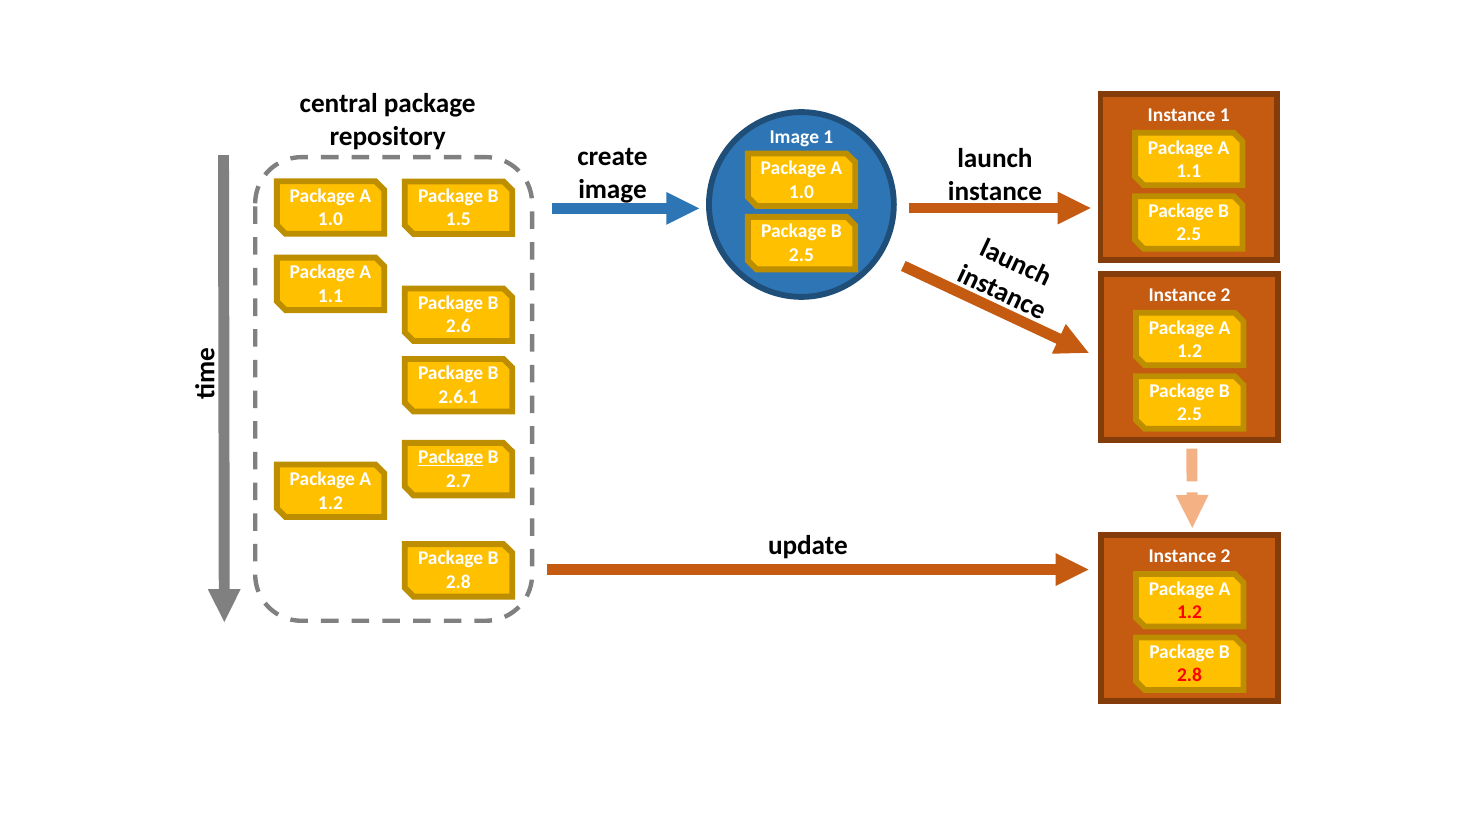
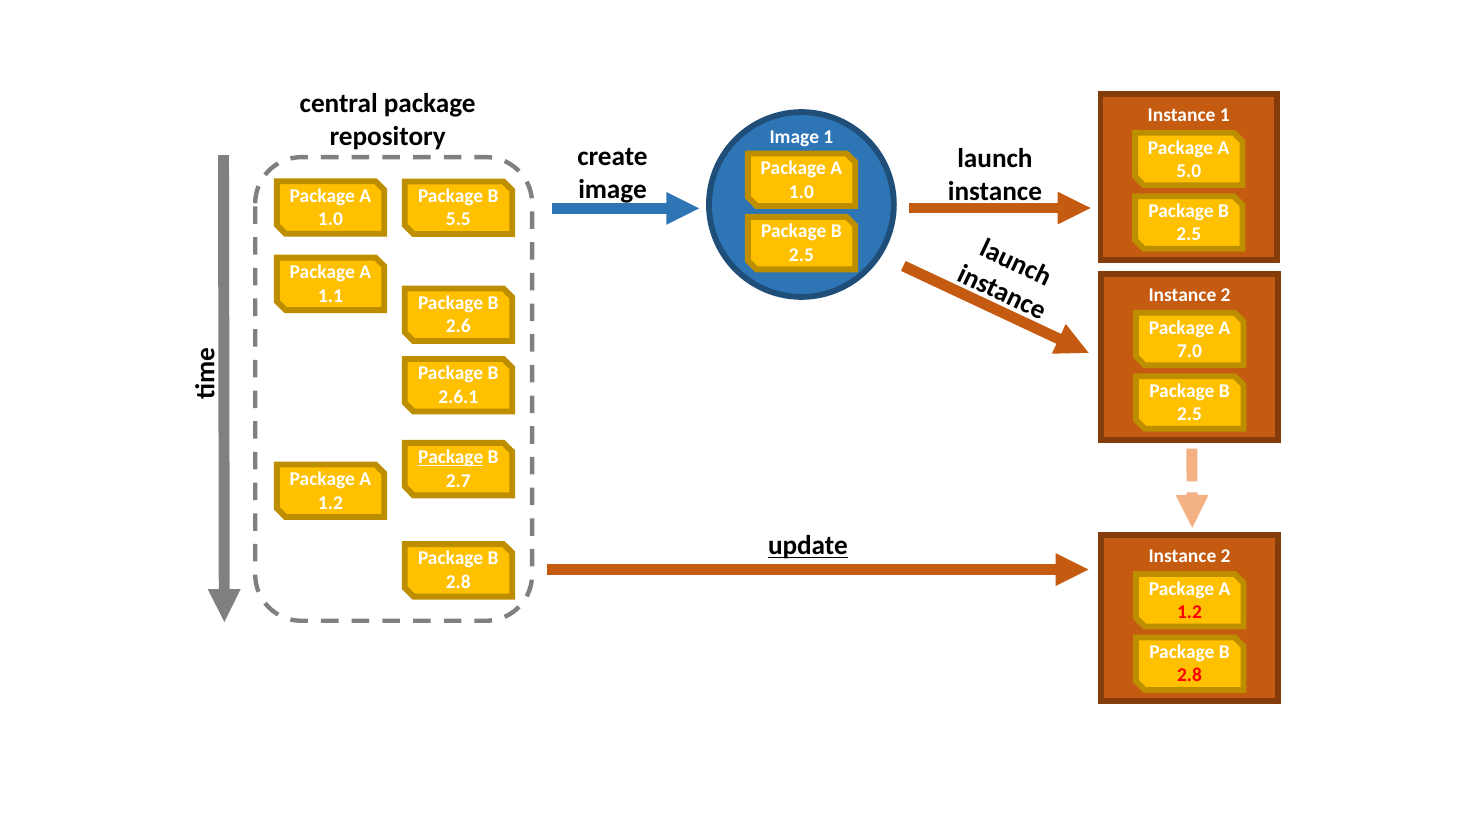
1.1: 1.1 -> 5.0 (1189, 171)
1.5: 1.5 -> 5.5 (458, 219)
1.2: 1.2 -> 7.0 (1190, 351)
update underline: none -> present (808, 546)
